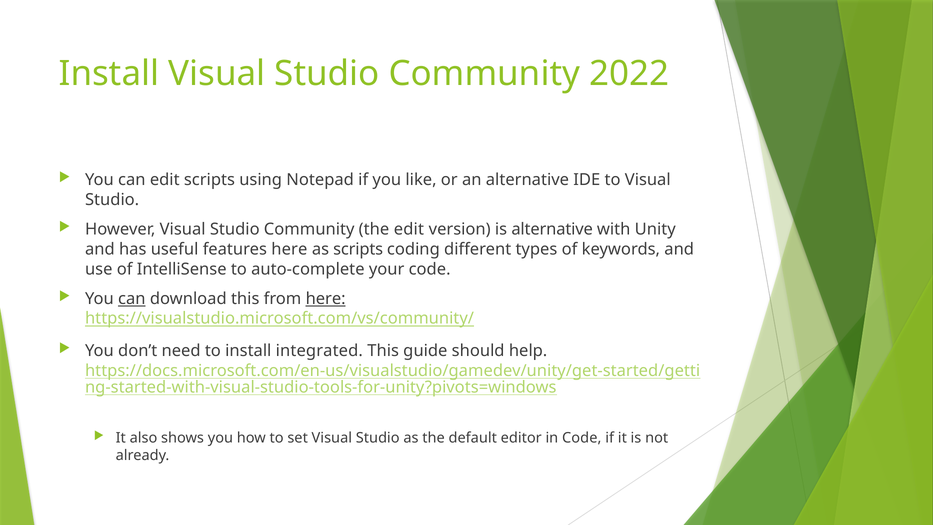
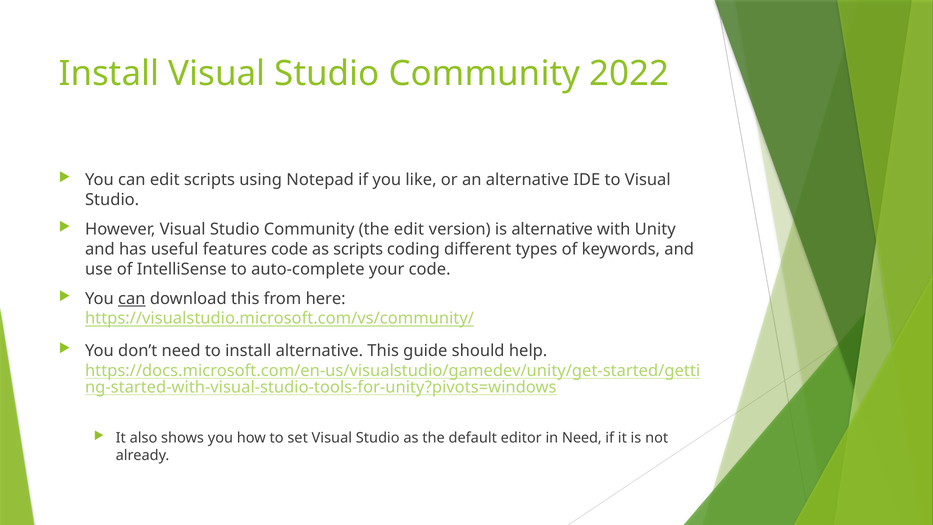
features here: here -> code (290, 249)
here underline: present -> none (326, 299)
install integrated: integrated -> alternative (319, 351)
in Code: Code -> Need (582, 438)
